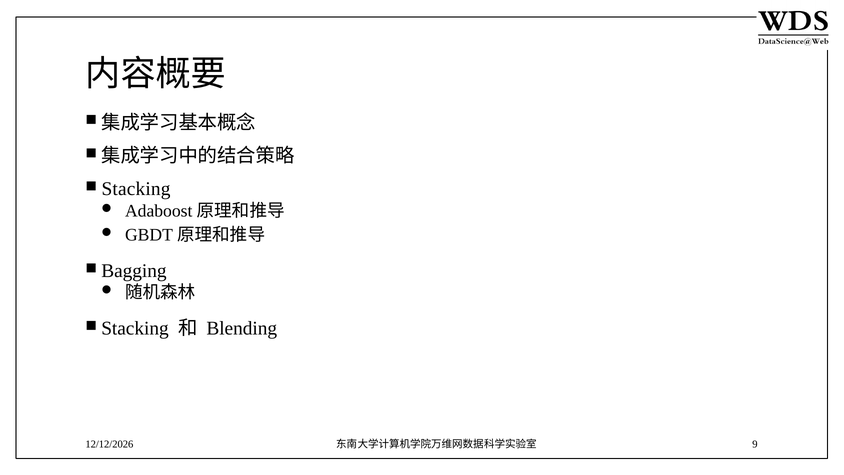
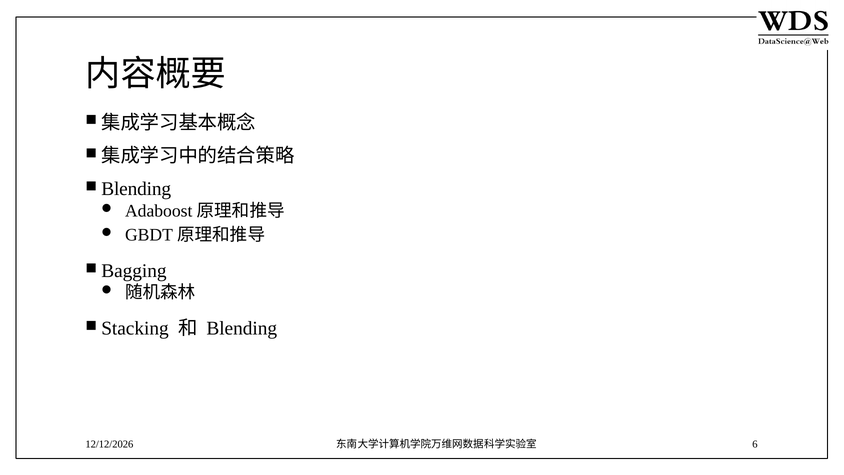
Stacking: Stacking -> Blending (136, 189)
9: 9 -> 6 (755, 444)
